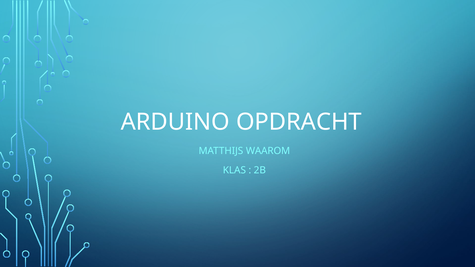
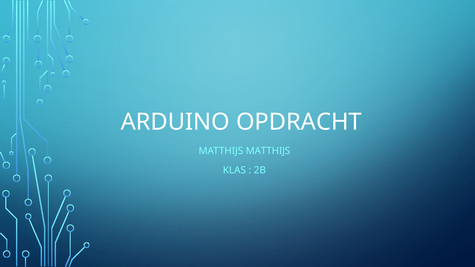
MATTHIJS WAAROM: WAAROM -> MATTHIJS (268, 151)
